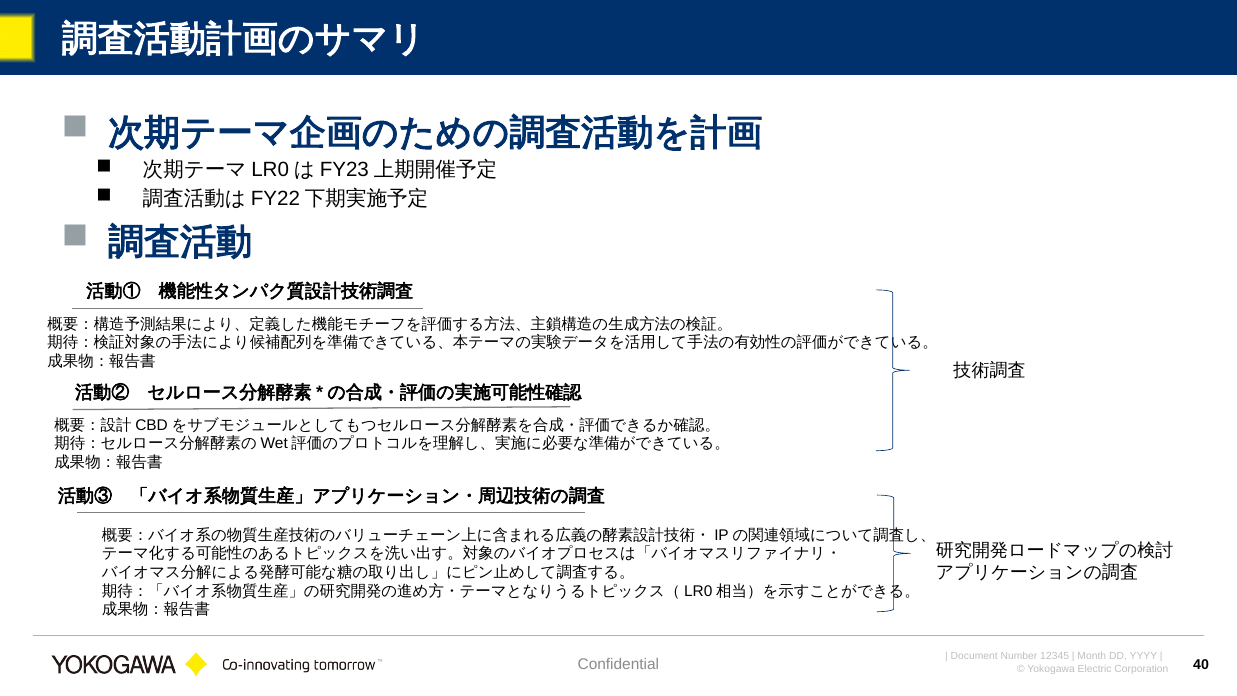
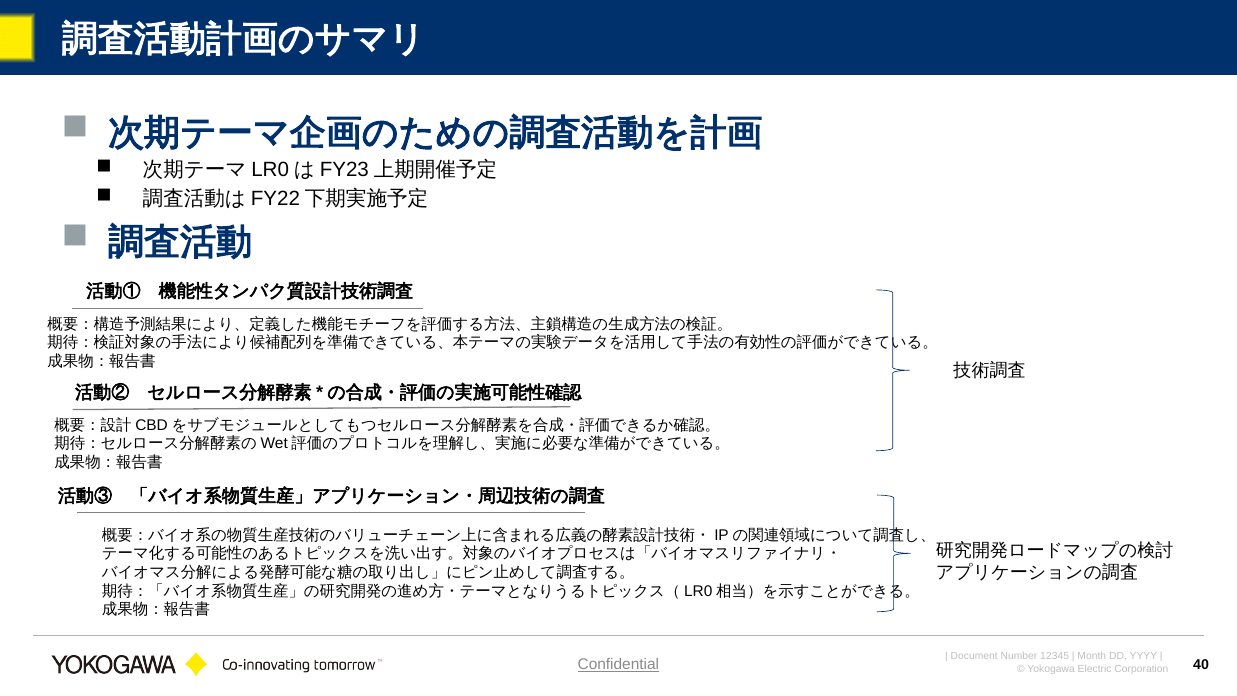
Confidential underline: none -> present (618, 664)
